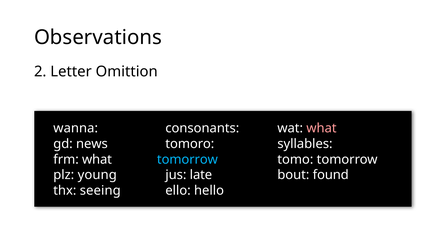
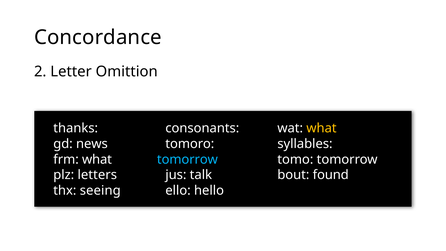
Observations: Observations -> Concordance (98, 37)
wanna: wanna -> thanks (76, 128)
what colour: pink -> yellow (321, 128)
young: young -> letters (97, 175)
late: late -> talk (201, 175)
